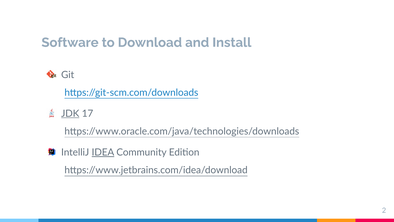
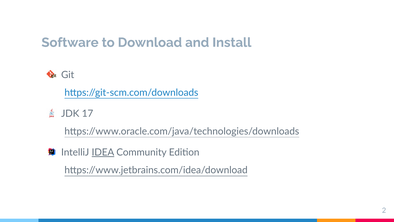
JDK underline: present -> none (70, 113)
